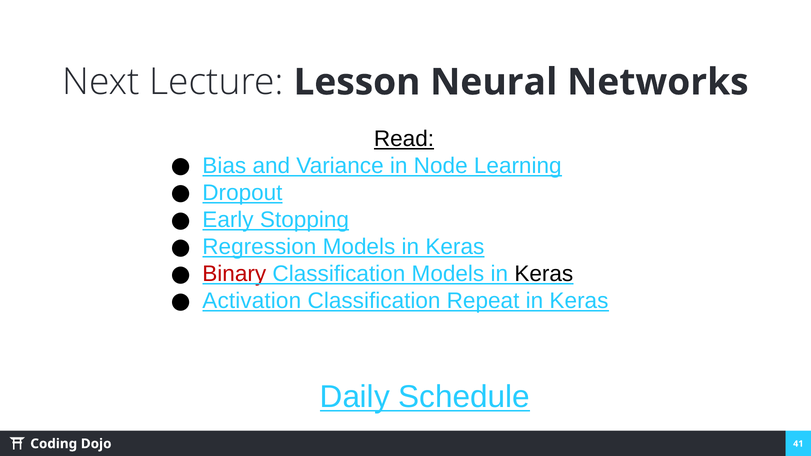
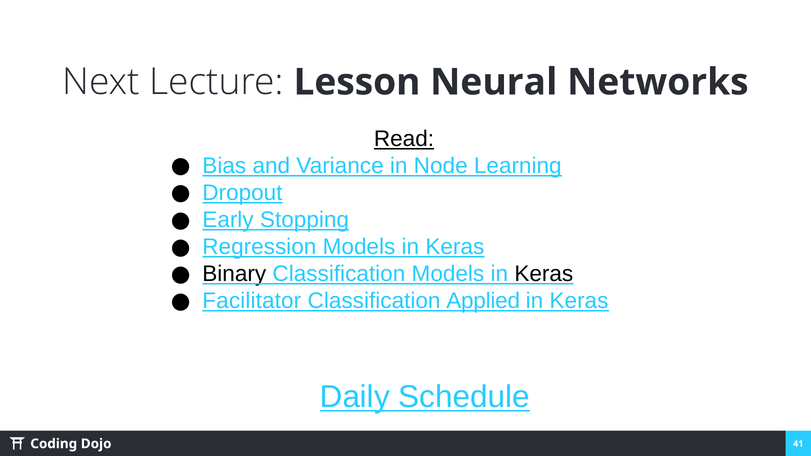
Binary colour: red -> black (234, 274)
Activation: Activation -> Facilitator (252, 301)
Repeat: Repeat -> Applied (483, 301)
